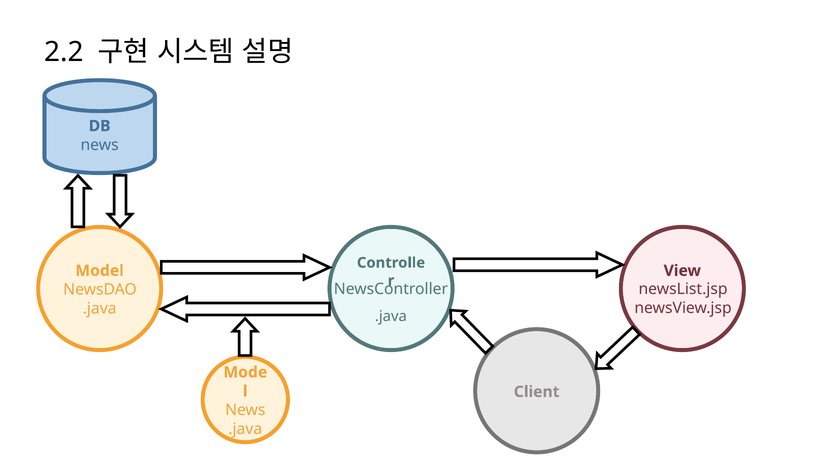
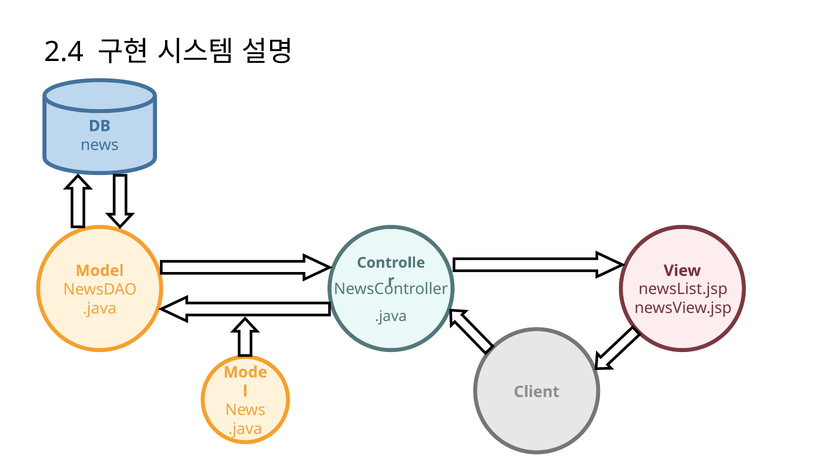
2.2: 2.2 -> 2.4 (64, 52)
